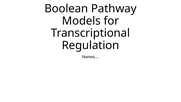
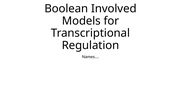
Pathway: Pathway -> Involved (114, 9)
